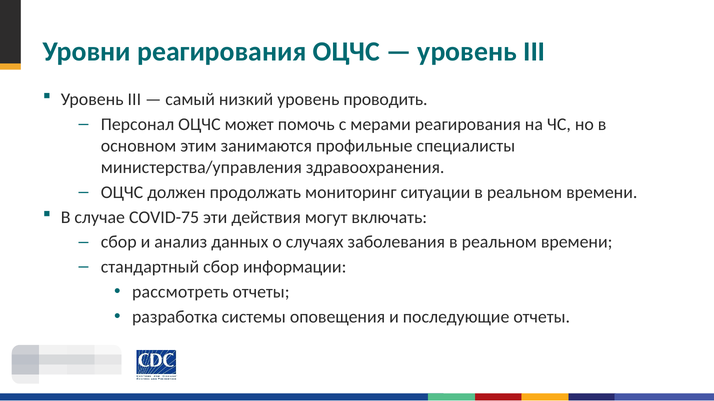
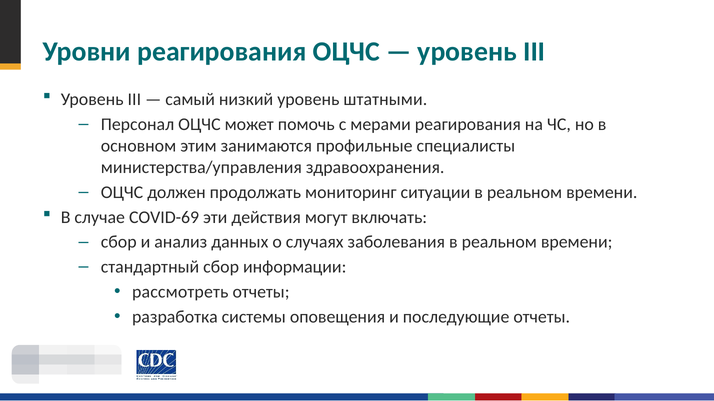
проводить: проводить -> штатными (385, 100)
COVID-75: COVID-75 -> COVID-69 (164, 218)
